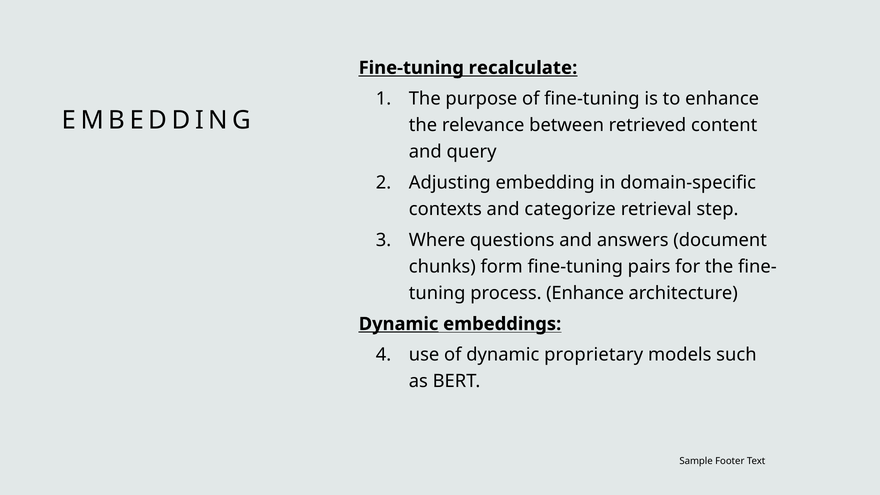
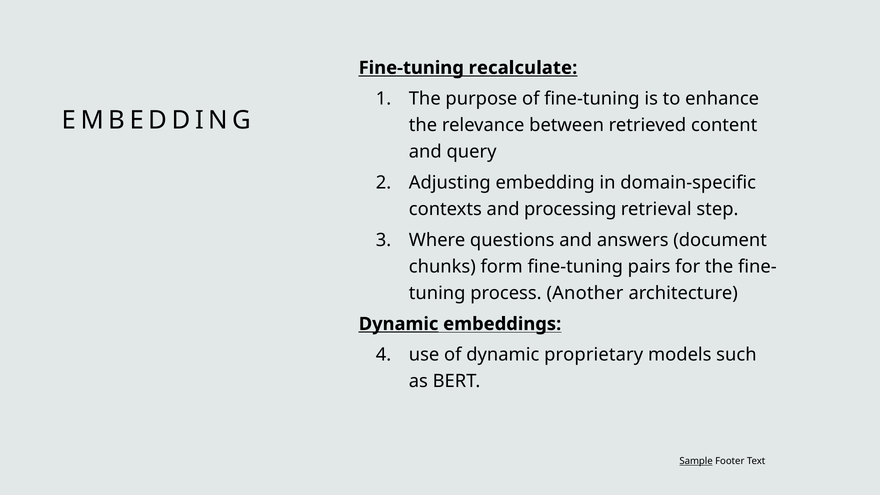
categorize: categorize -> processing (570, 209)
process Enhance: Enhance -> Another (585, 293)
Sample underline: none -> present (696, 461)
